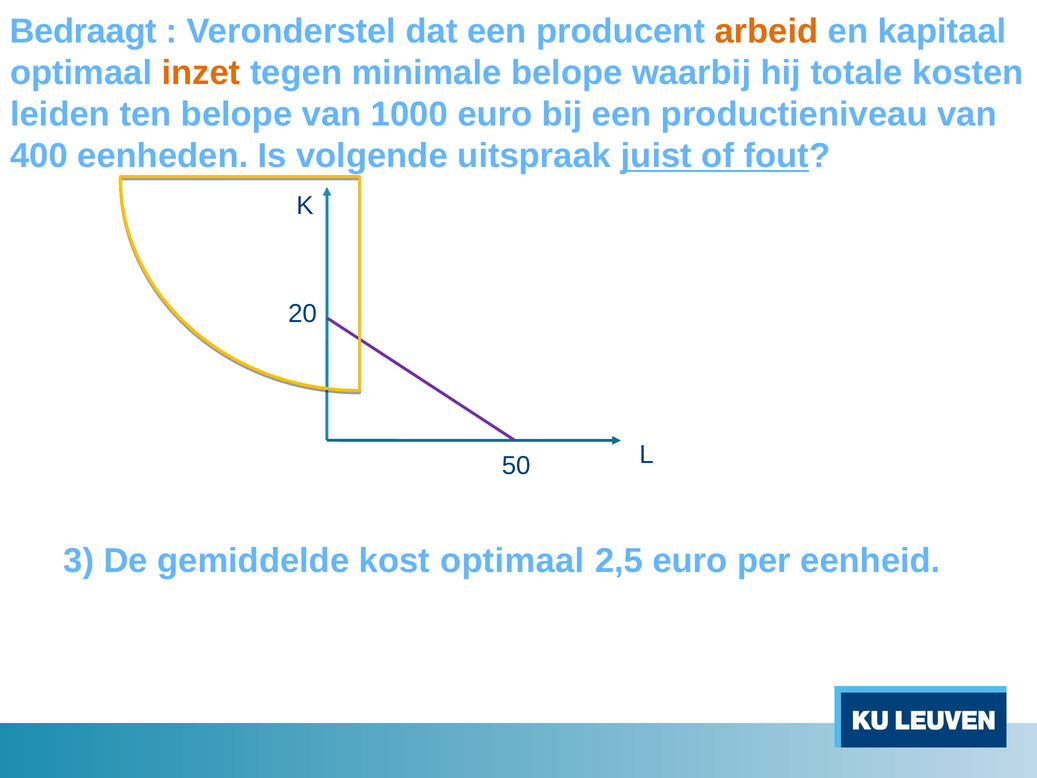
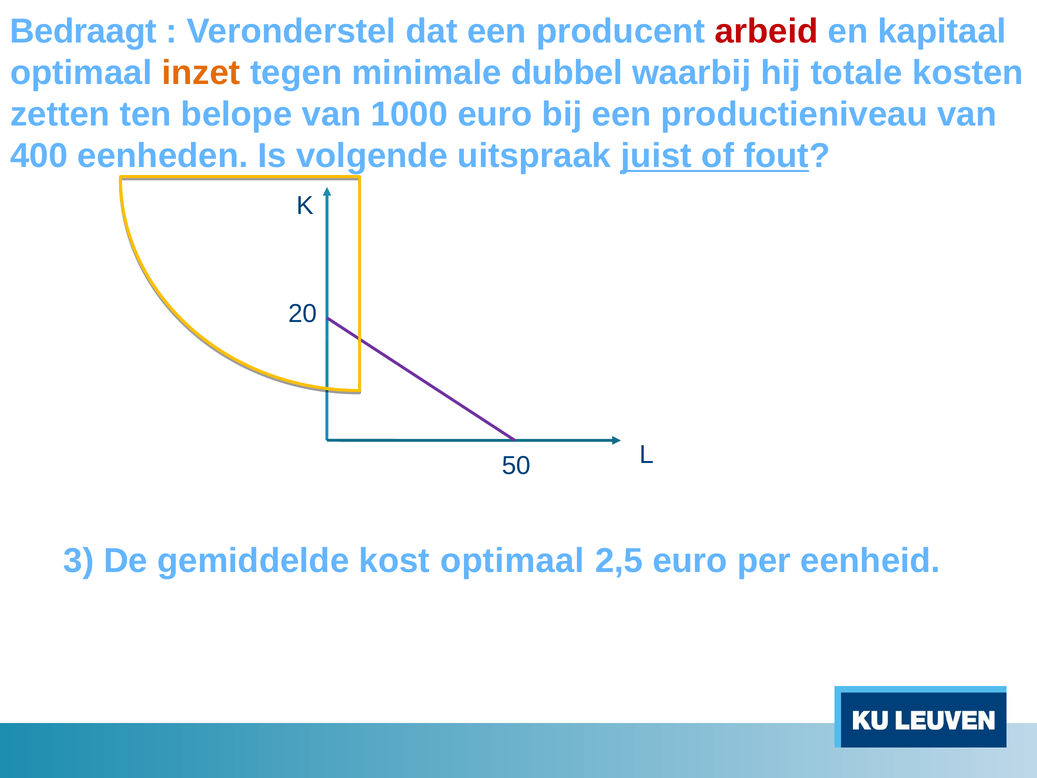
arbeid colour: orange -> red (766, 31)
minimale belope: belope -> dubbel (567, 73)
leiden: leiden -> zetten (60, 114)
